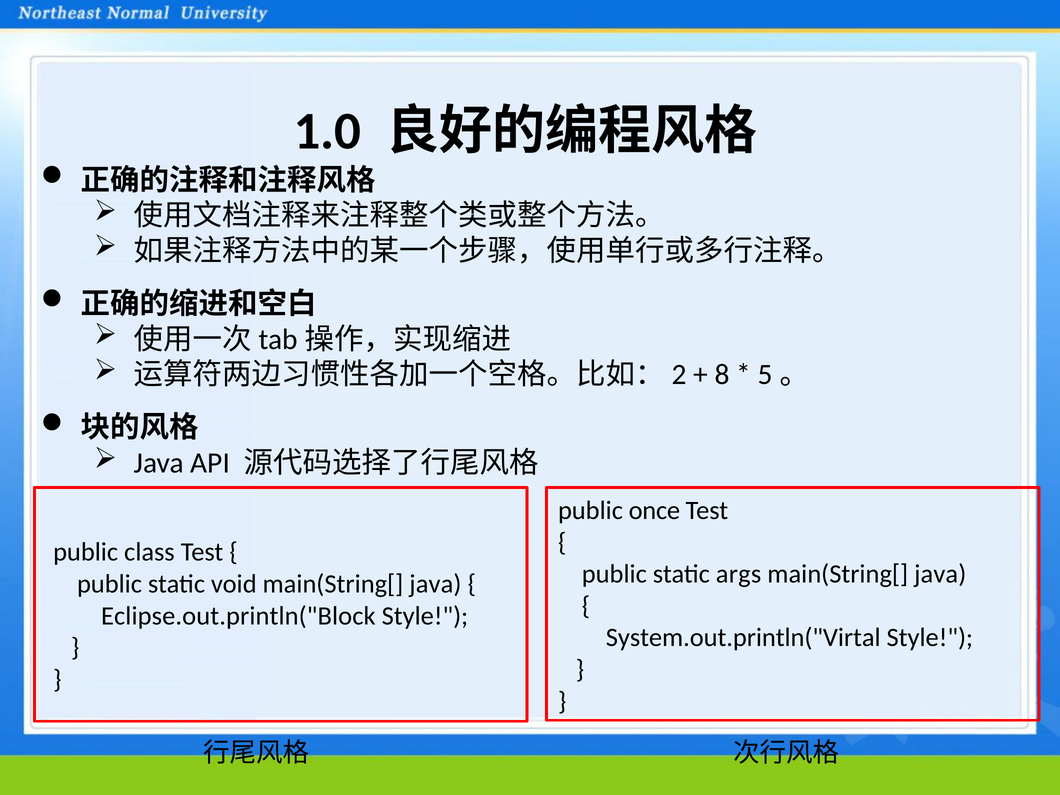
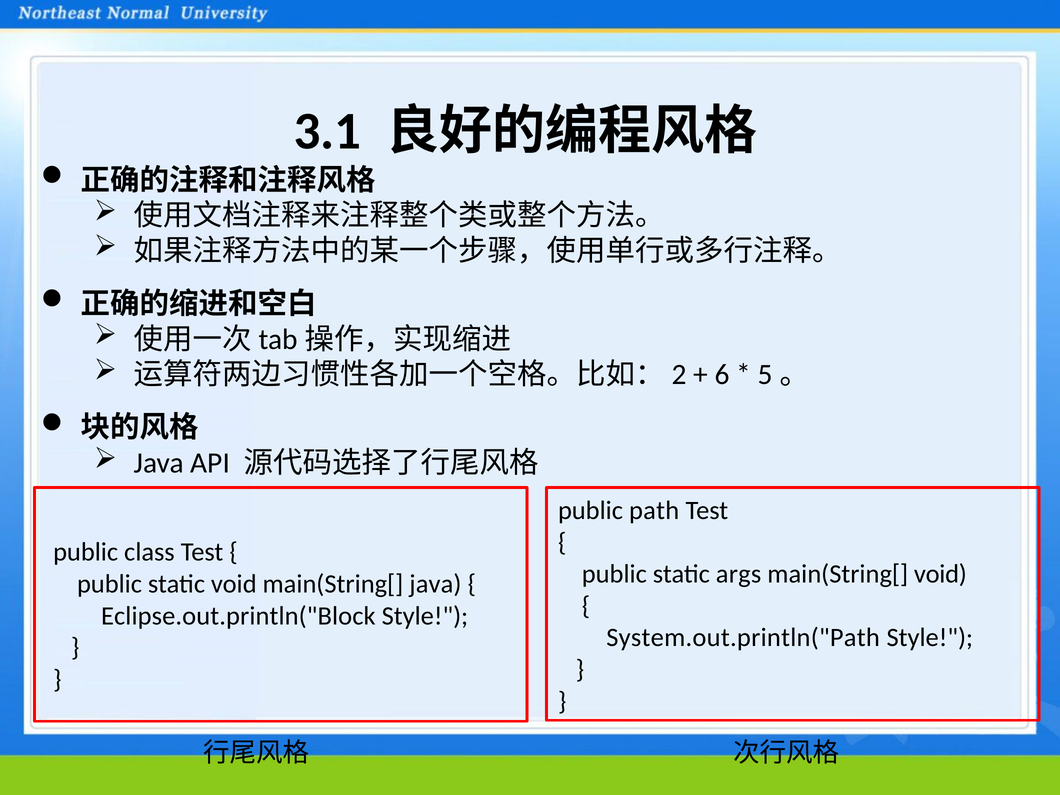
1.0: 1.0 -> 3.1 (327, 131)
8: 8 -> 6 (722, 375)
once: once -> path (654, 510)
java: java -> void (940, 574)
System.out.println("Virtal: System.out.println("Virtal -> System.out.println("Path (743, 638)
